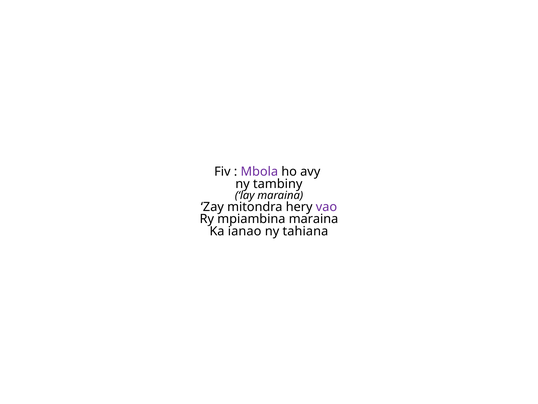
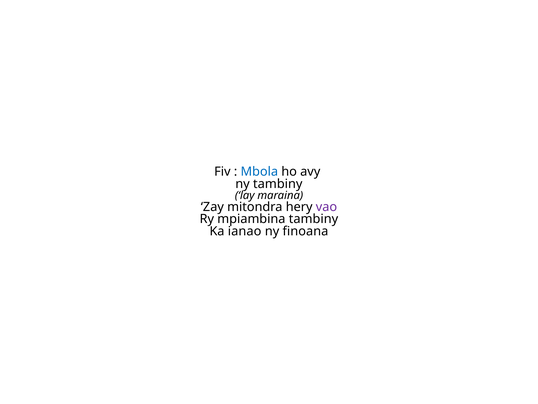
Mbola colour: purple -> blue (259, 171)
mpiambina maraina: maraina -> tambiny (313, 219)
tahiana: tahiana -> finoana (305, 231)
